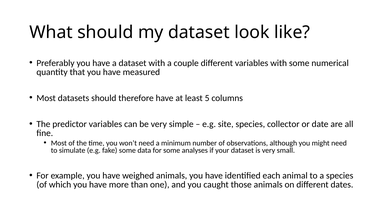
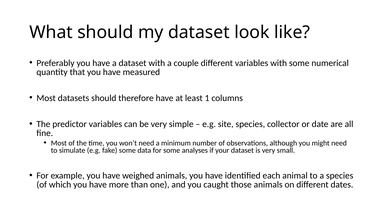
5: 5 -> 1 (207, 98)
